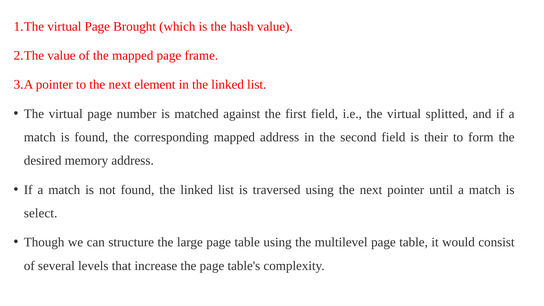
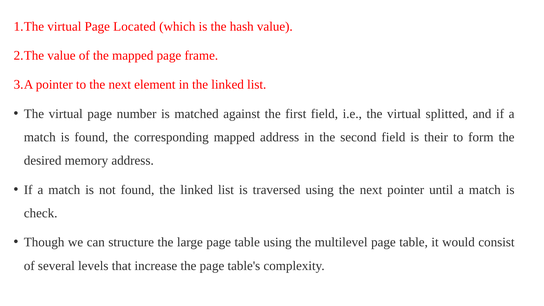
Brought: Brought -> Located (135, 26)
select: select -> check (41, 213)
